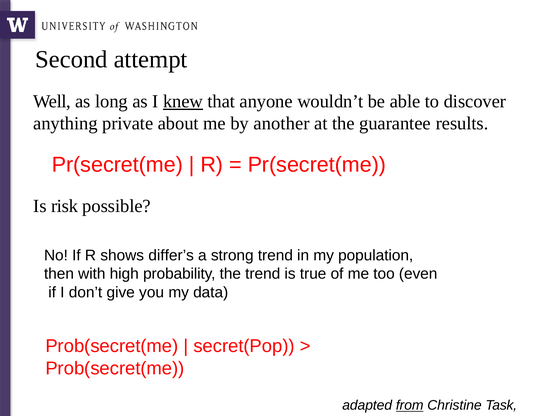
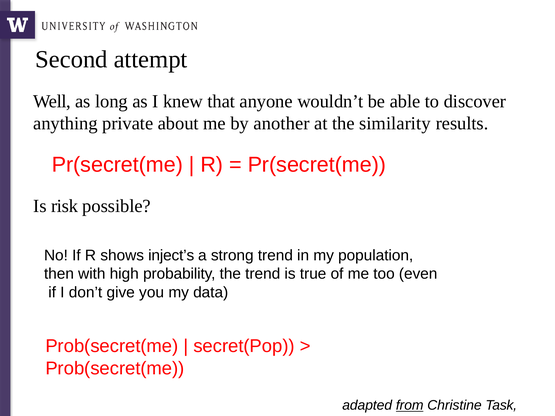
knew underline: present -> none (183, 101)
guarantee: guarantee -> similarity (395, 124)
differ’s: differ’s -> inject’s (171, 255)
